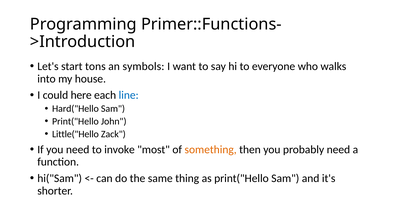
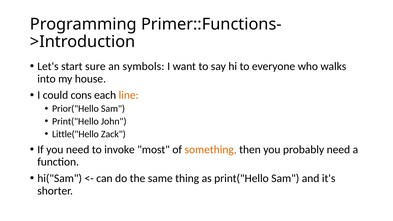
tons: tons -> sure (95, 66)
here: here -> cons (81, 95)
line colour: blue -> orange (129, 95)
Hard("Hello: Hard("Hello -> Prior("Hello (75, 109)
